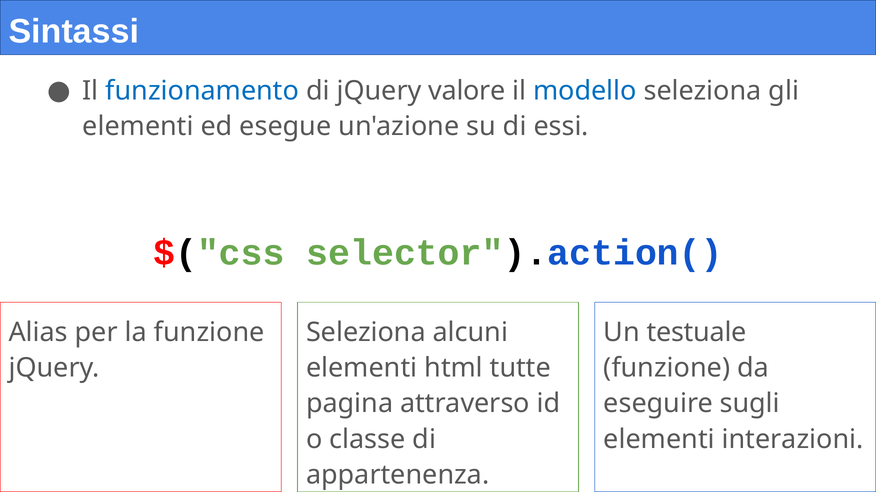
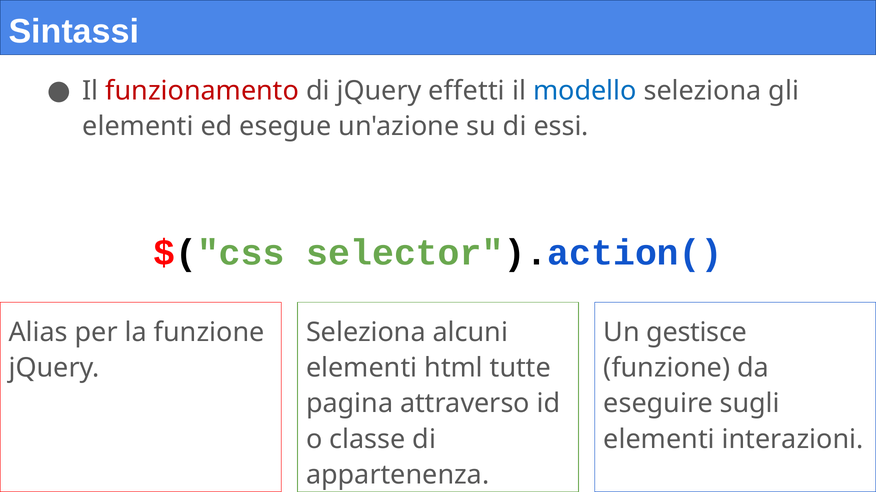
funzionamento colour: blue -> red (202, 91)
valore: valore -> effetti (467, 91)
testuale: testuale -> gestisce (697, 333)
